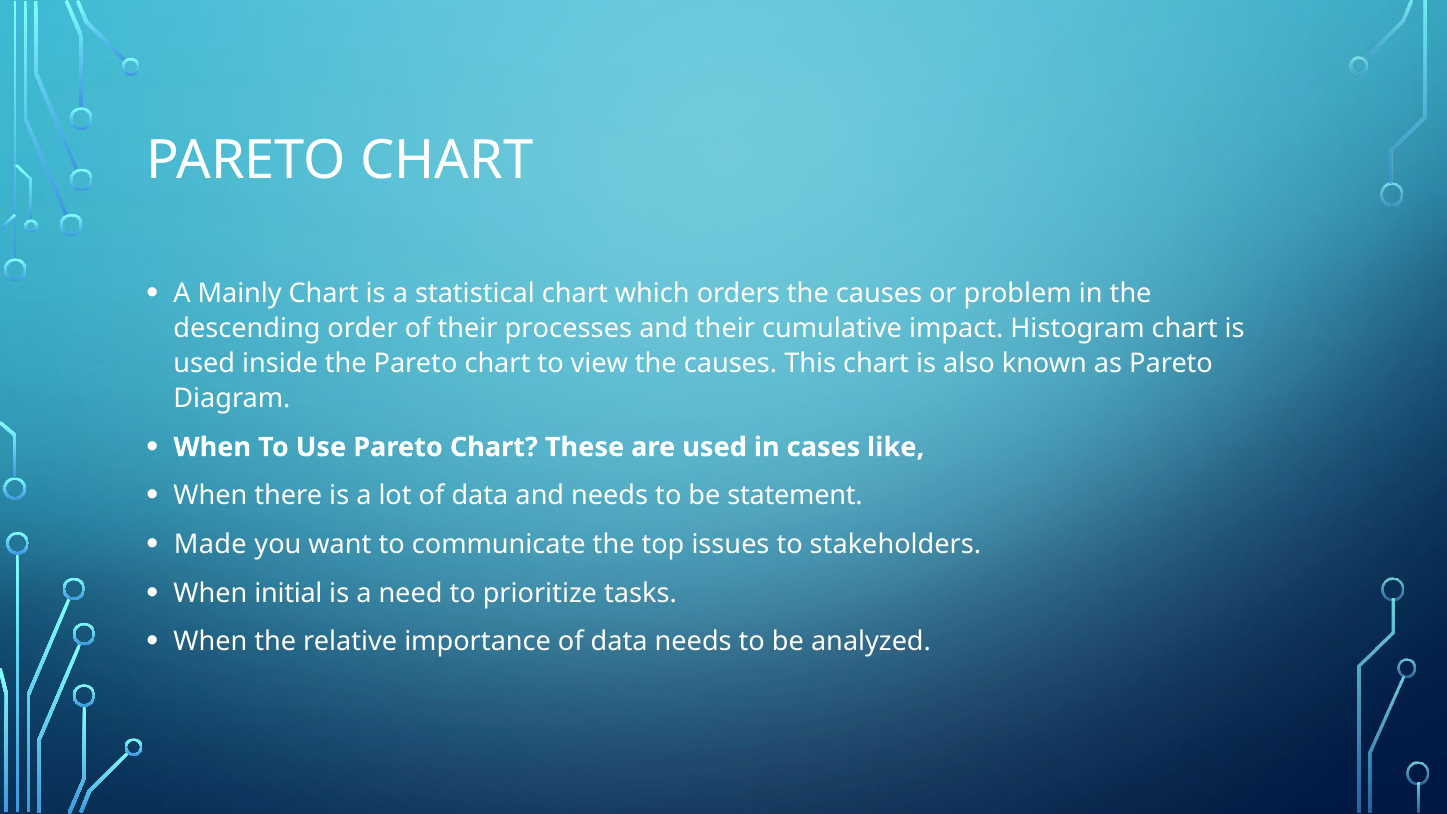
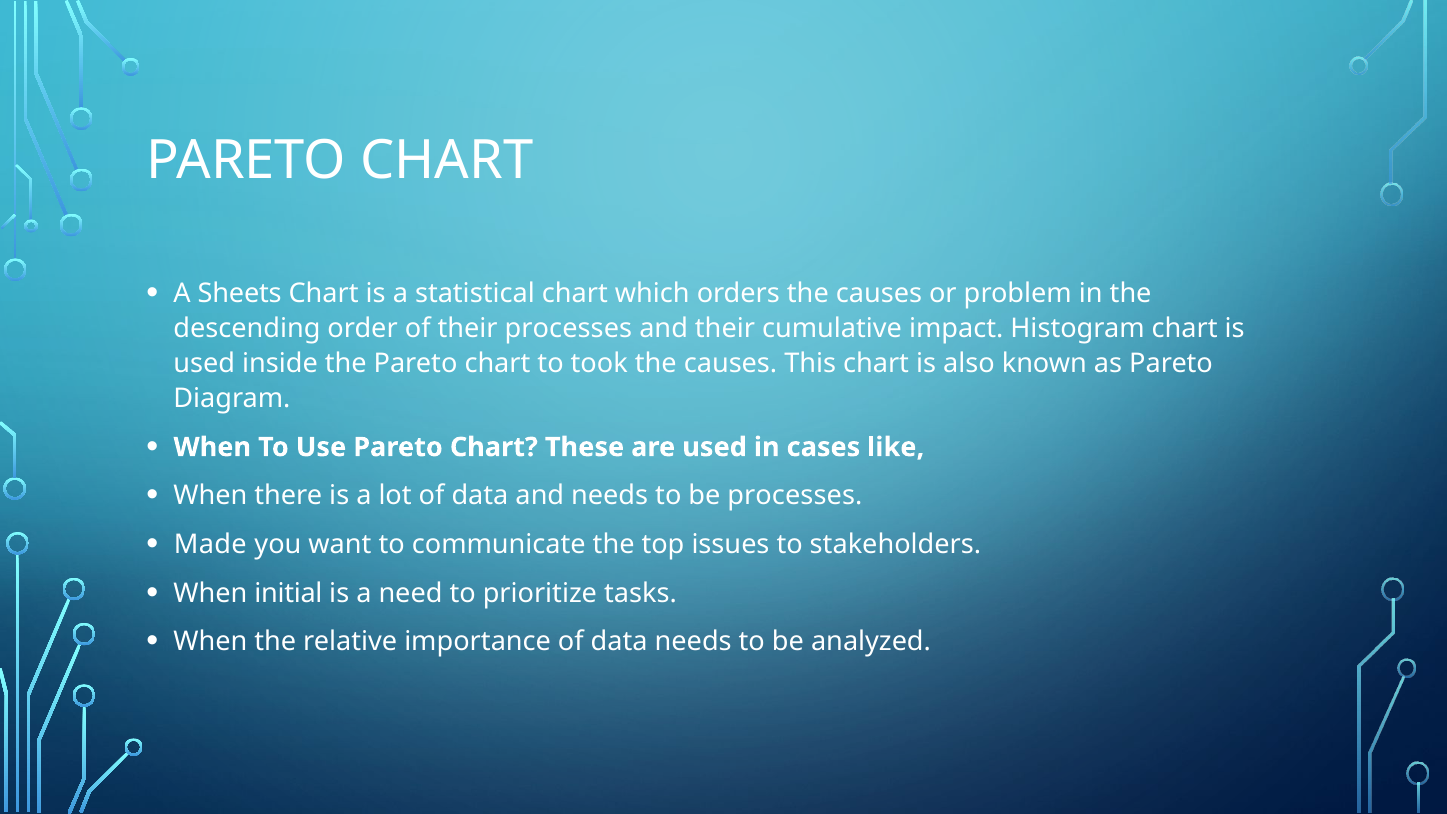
Mainly: Mainly -> Sheets (240, 293)
view: view -> took (599, 363)
be statement: statement -> processes (795, 496)
